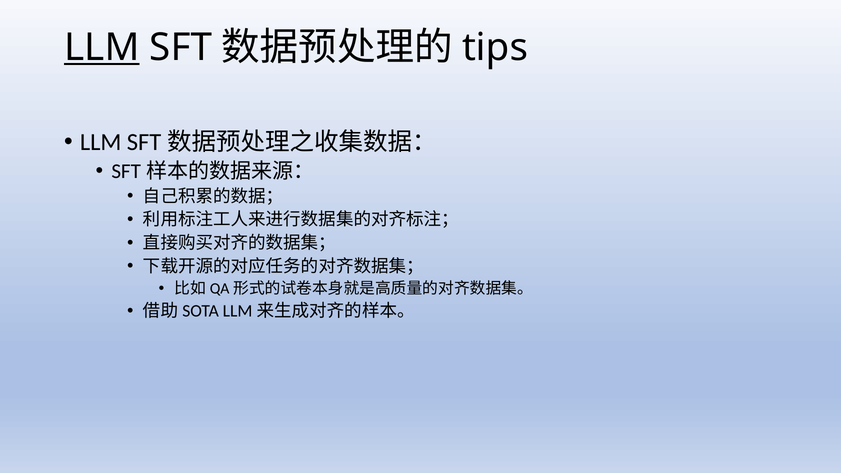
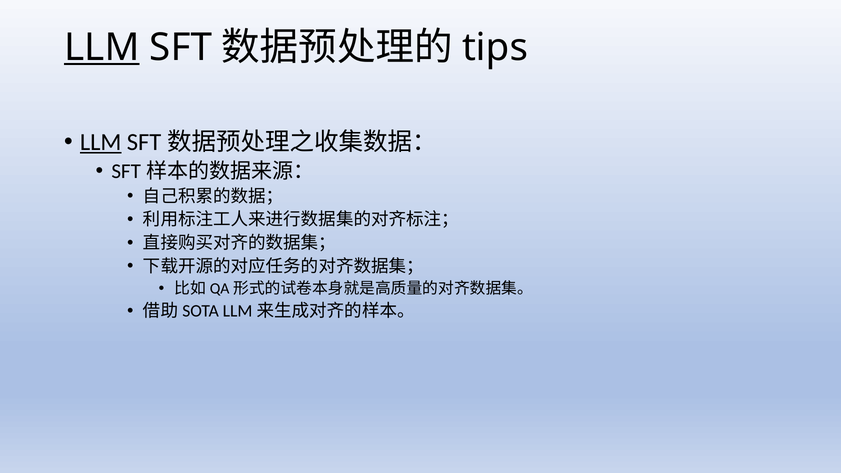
LLM underline: none -> present (101, 142)
